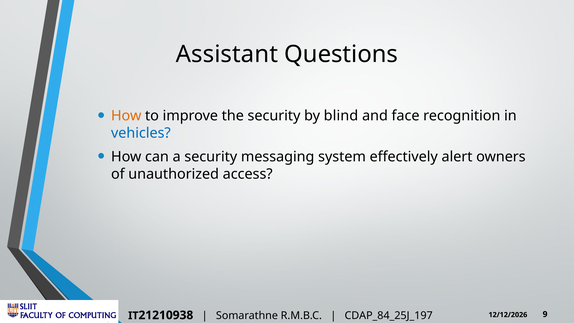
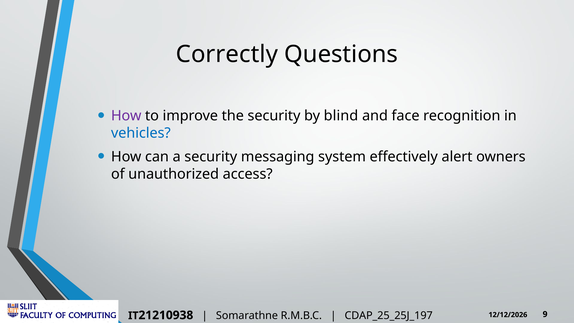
Assistant: Assistant -> Correctly (227, 54)
How colour: orange -> purple (126, 116)
CDAP_84_25J_197: CDAP_84_25J_197 -> CDAP_25_25J_197 (389, 315)
